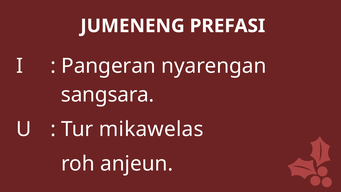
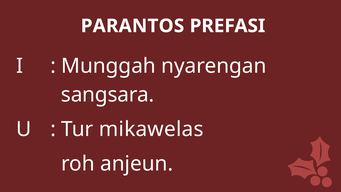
JUMENENG: JUMENENG -> PARANTOS (132, 26)
Pangeran: Pangeran -> Munggah (109, 66)
